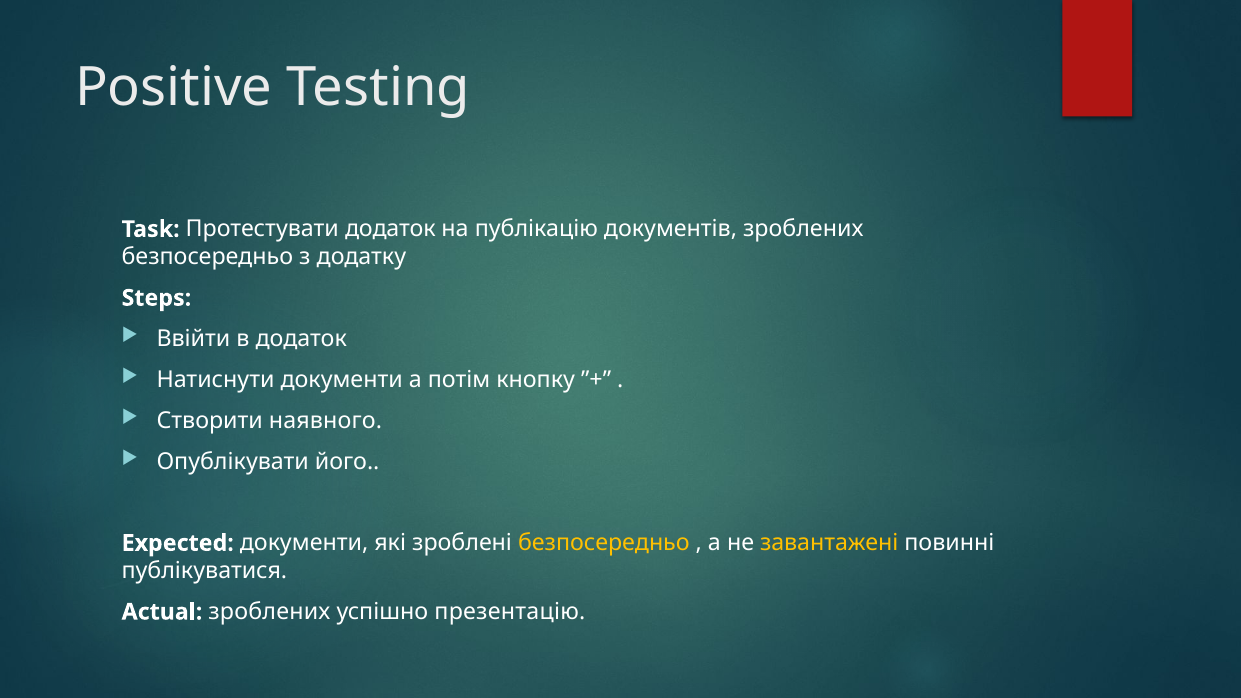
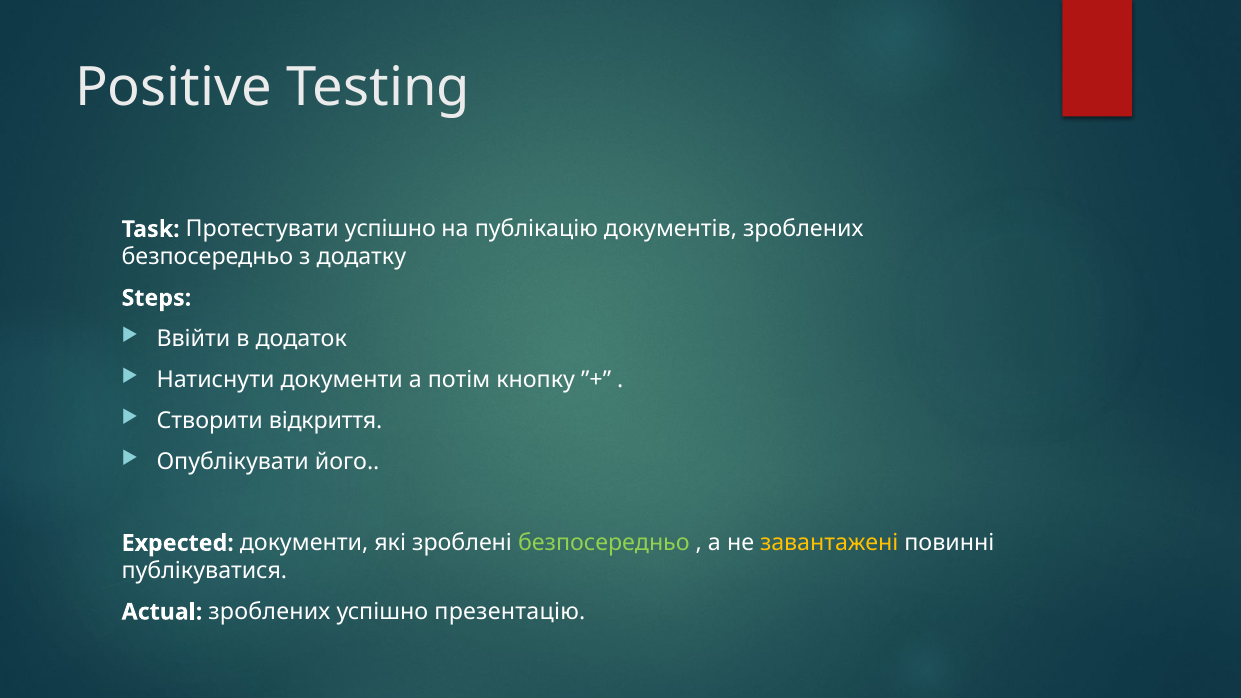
Протестувати додаток: додаток -> успішно (390, 229)
наявного: наявного -> відкриття (326, 421)
безпосередньо colour: yellow -> light green (604, 543)
